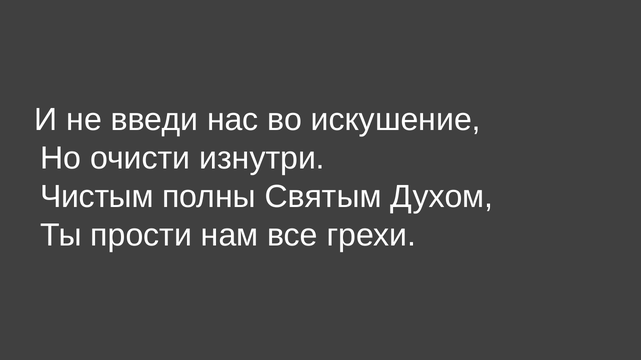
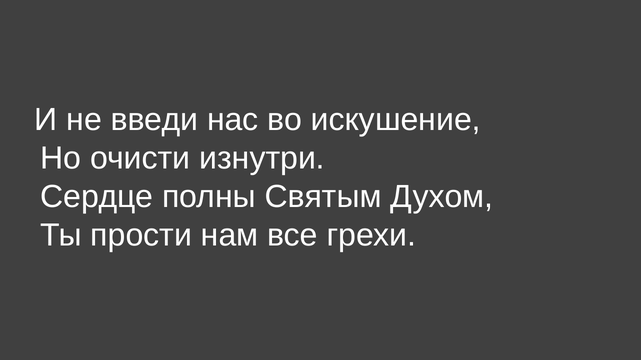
Чистым: Чистым -> Сердце (97, 197)
